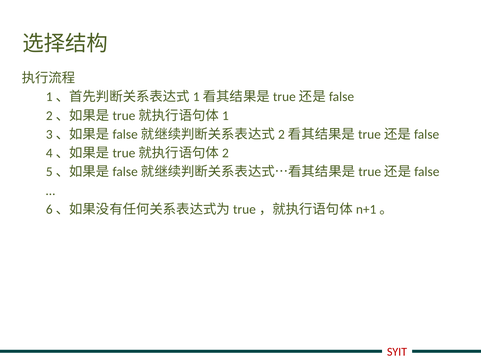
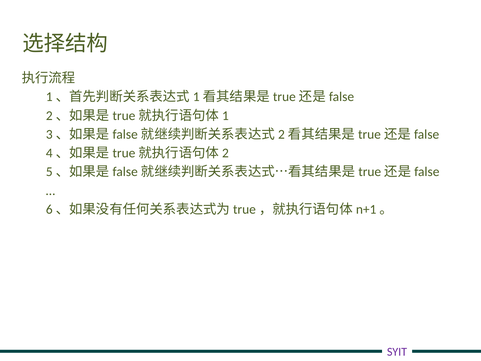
SYIT colour: red -> purple (397, 352)
